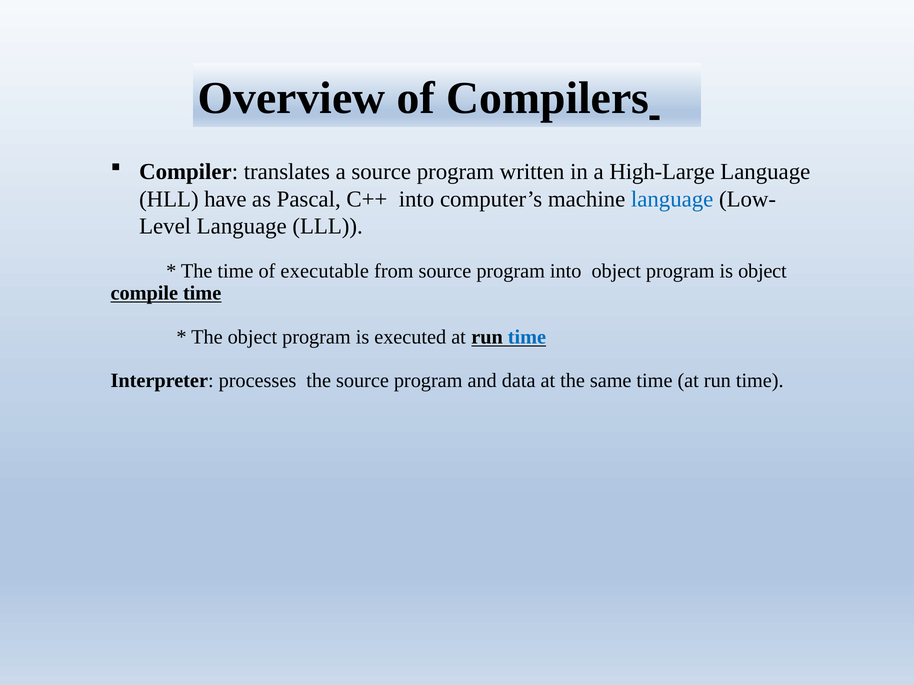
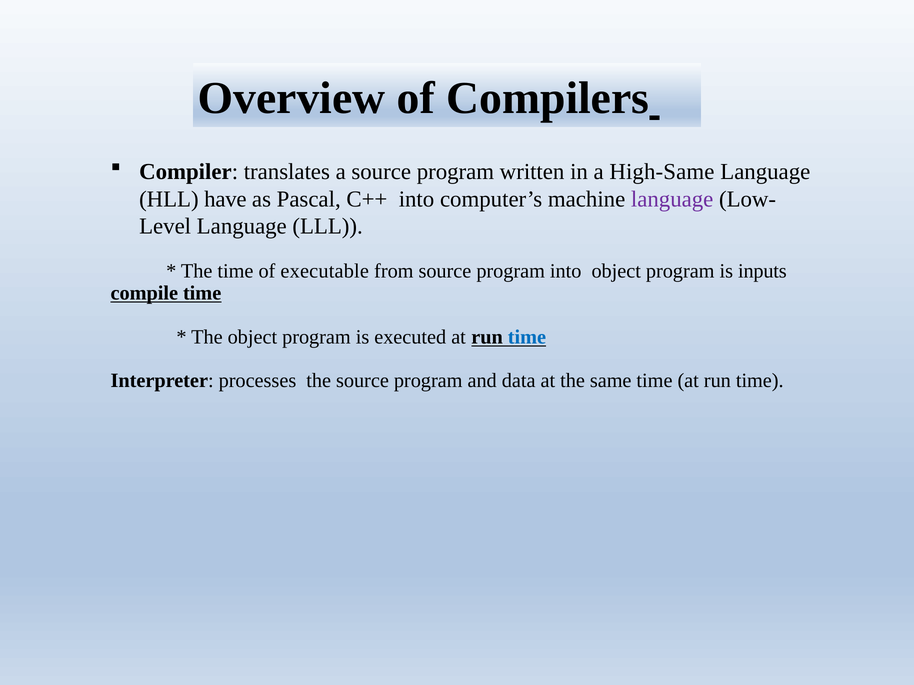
High-Large: High-Large -> High-Same (662, 172)
language colour: blue -> purple (672, 199)
is object: object -> inputs (762, 271)
